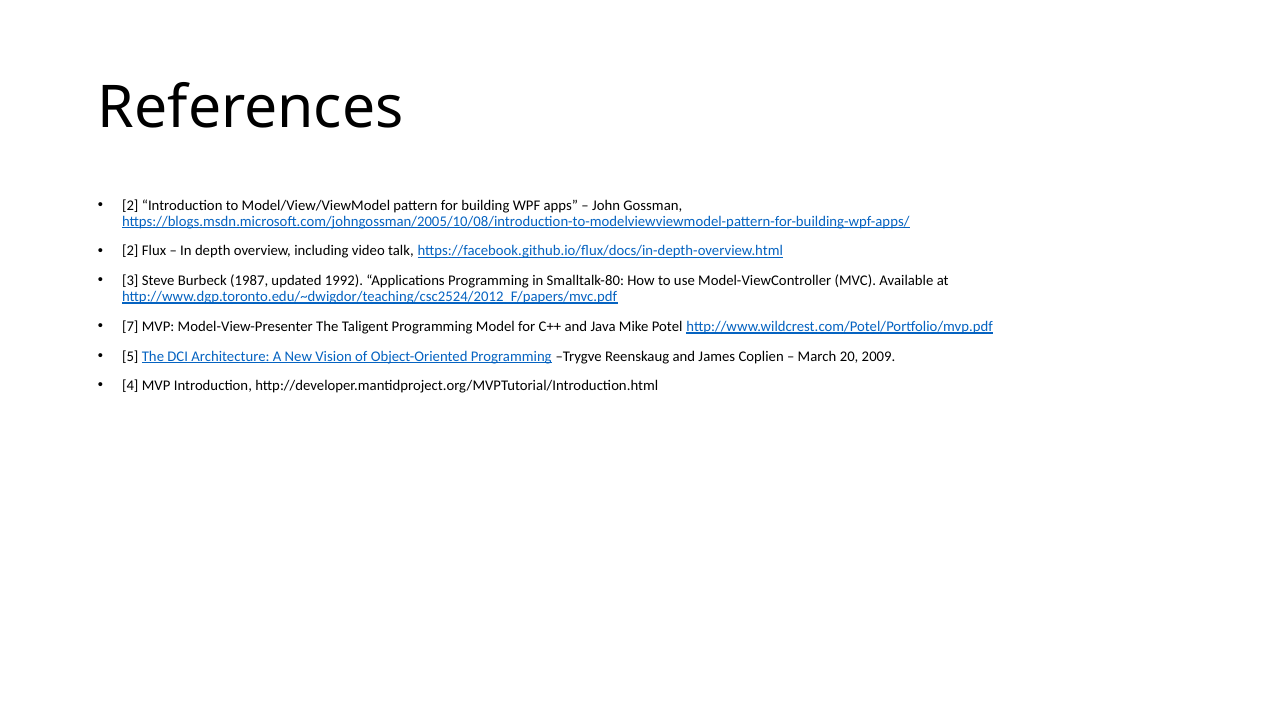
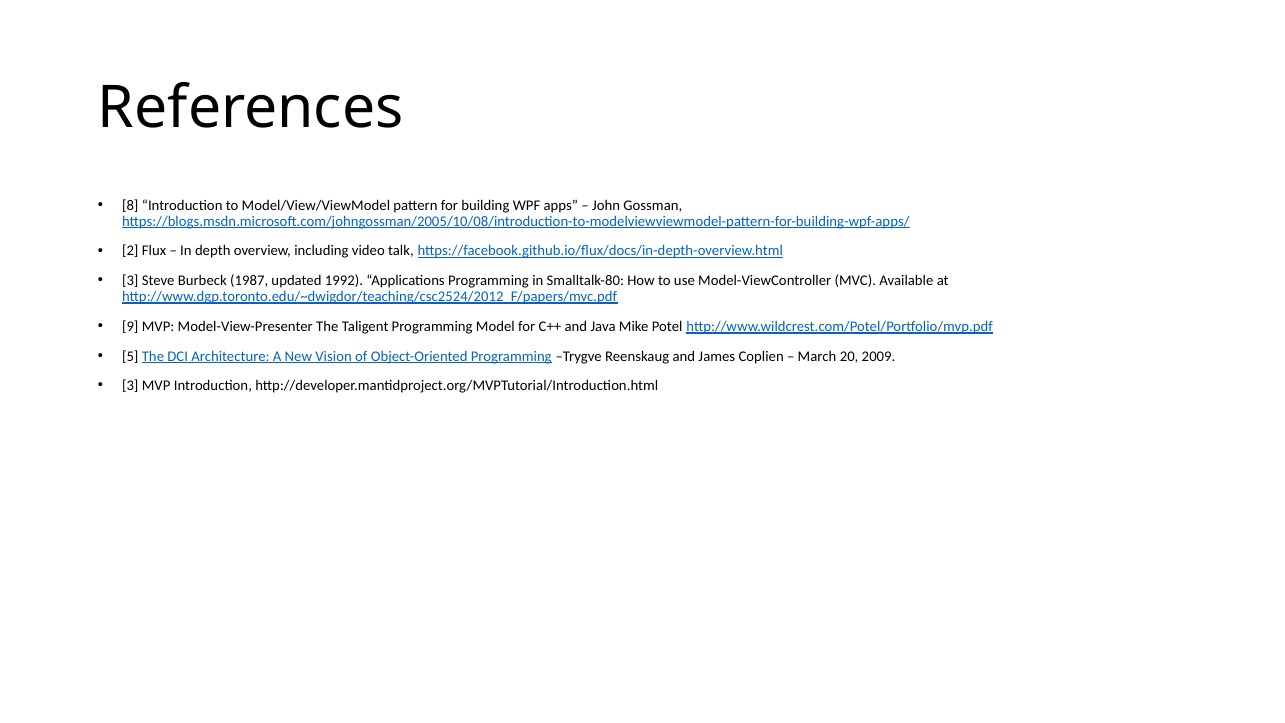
2: 2 -> 8 (130, 205)
7: 7 -> 9 (130, 326)
4: 4 -> 3 (130, 386)
